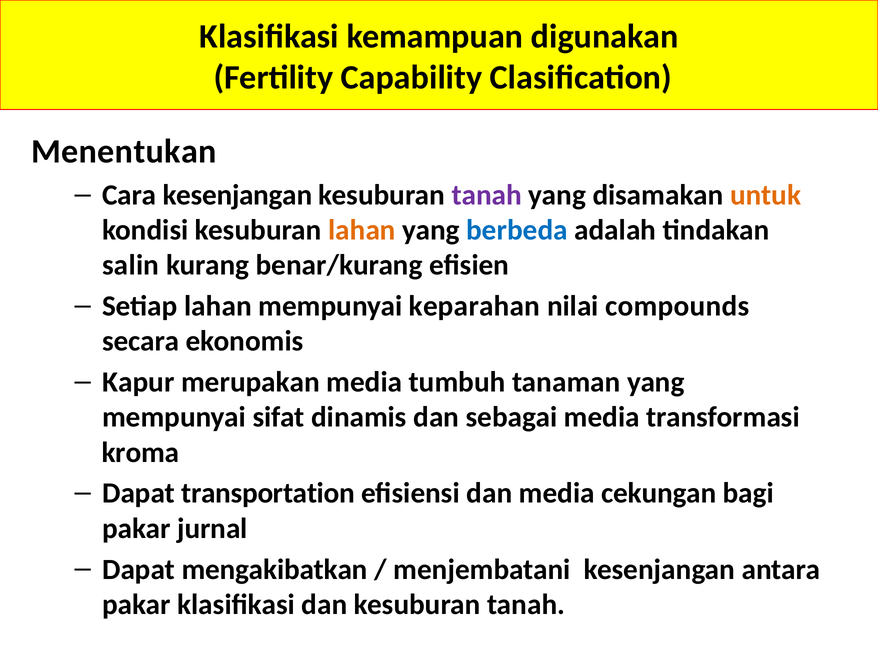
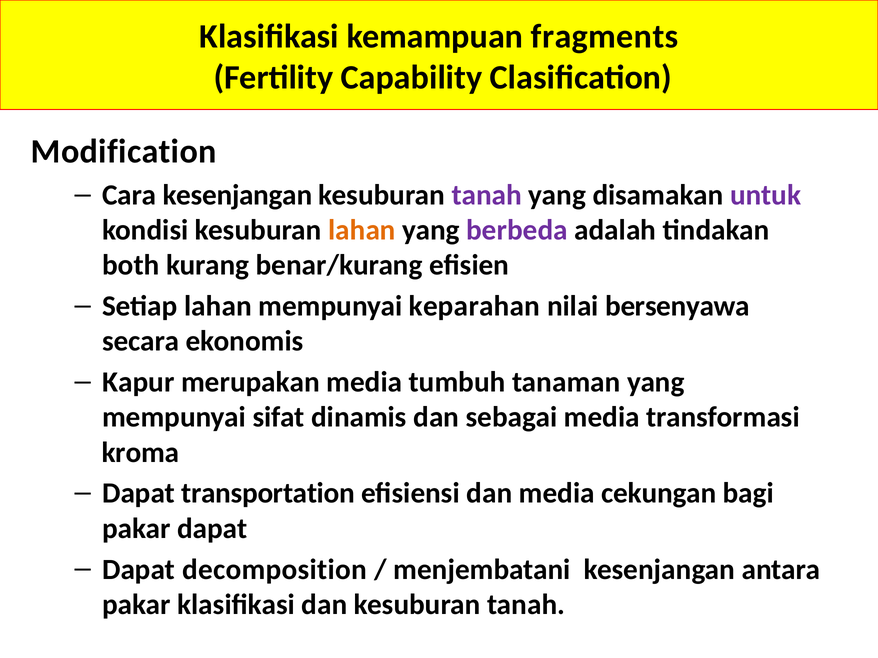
digunakan: digunakan -> fragments (605, 37)
Menentukan: Menentukan -> Modification (124, 152)
untuk colour: orange -> purple (766, 195)
berbeda colour: blue -> purple (517, 230)
salin: salin -> both (131, 265)
compounds: compounds -> bersenyawa (678, 306)
pakar jurnal: jurnal -> dapat (212, 529)
mengakibatkan: mengakibatkan -> decomposition (274, 570)
